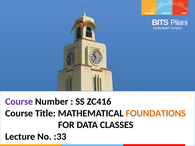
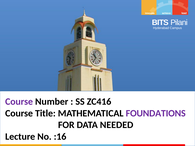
FOUNDATIONS colour: orange -> purple (156, 113)
CLASSES: CLASSES -> NEEDED (117, 125)
:33: :33 -> :16 (60, 137)
